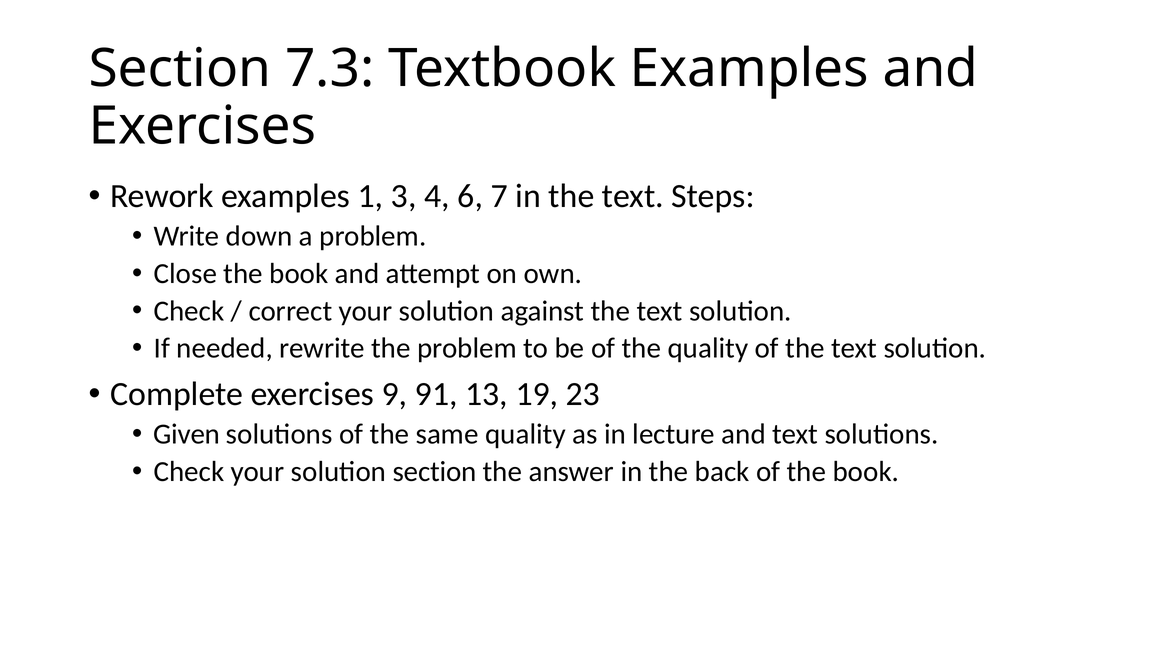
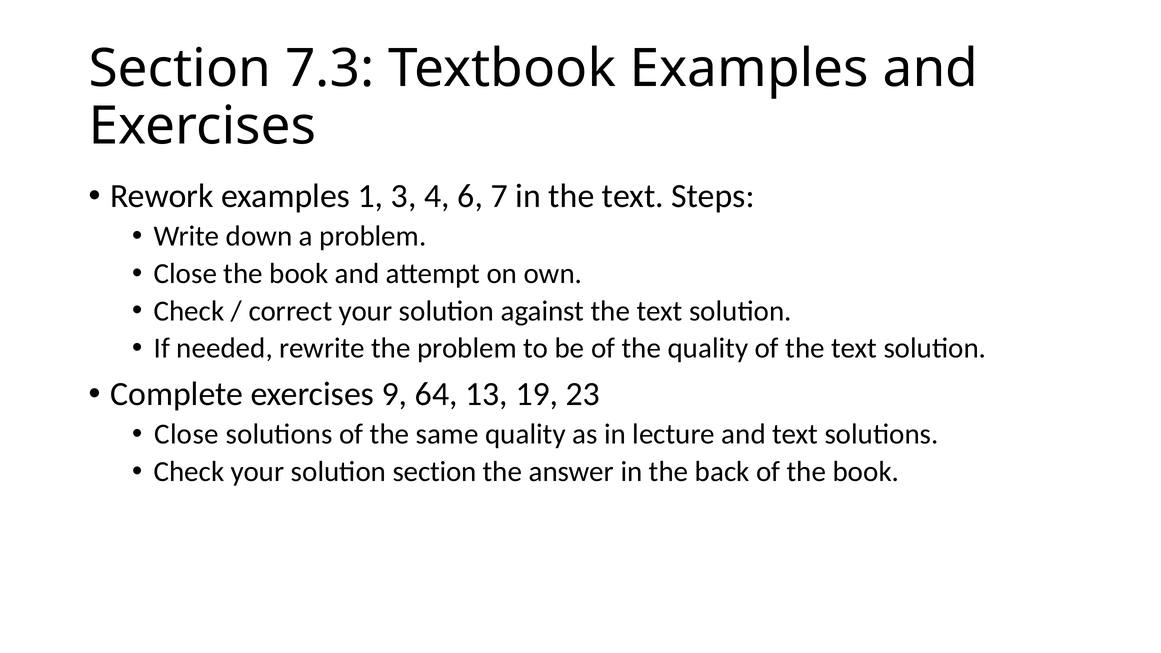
91: 91 -> 64 (436, 394)
Given: Given -> Close (186, 434)
